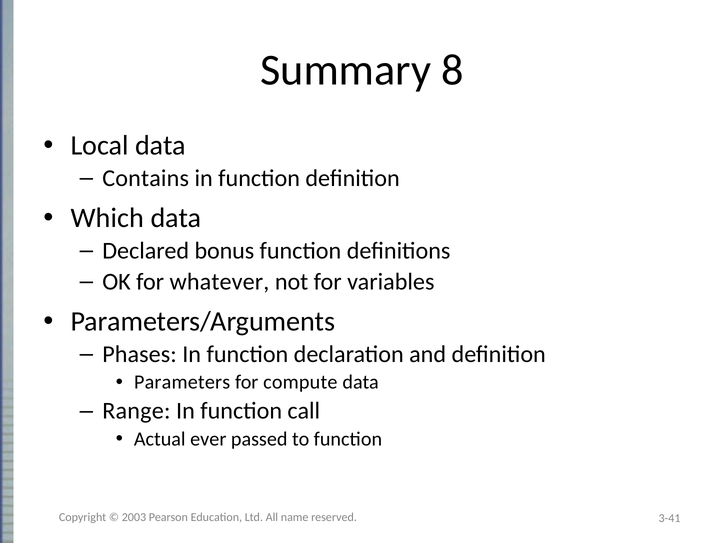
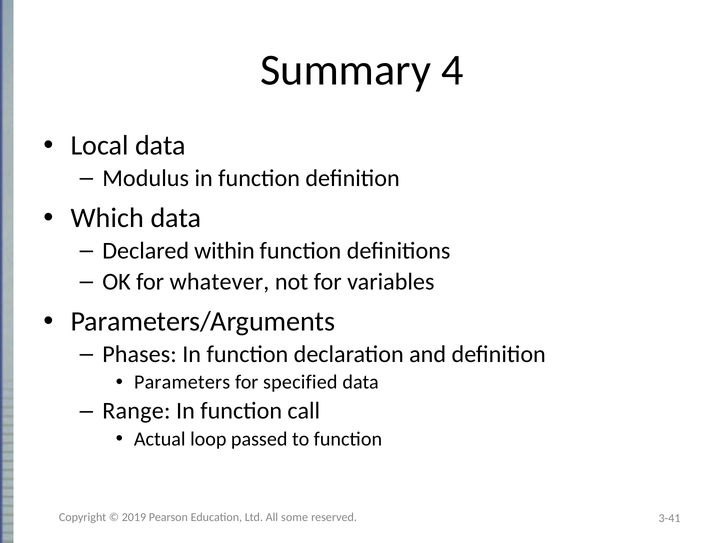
8: 8 -> 4 (452, 70)
Contains: Contains -> Modulus (146, 178)
bonus: bonus -> within (224, 251)
compute: compute -> specified (300, 382)
ever: ever -> loop (208, 439)
2003: 2003 -> 2019 (134, 517)
name: name -> some (295, 517)
